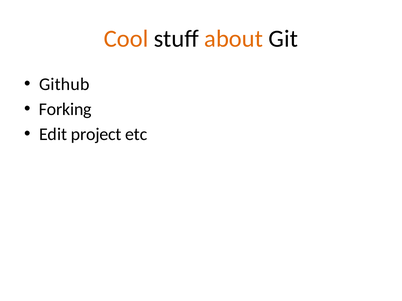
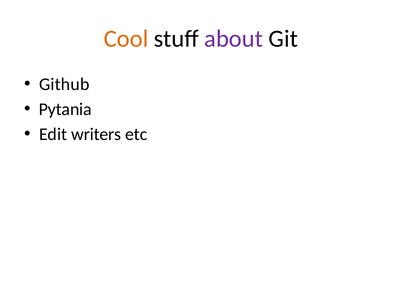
about colour: orange -> purple (234, 39)
Forking: Forking -> Pytania (65, 109)
project: project -> writers (96, 134)
